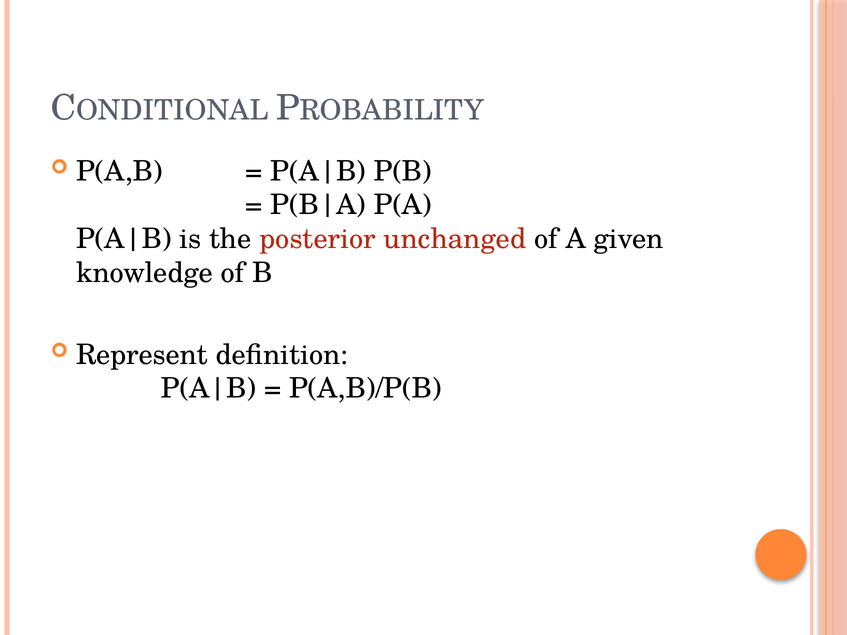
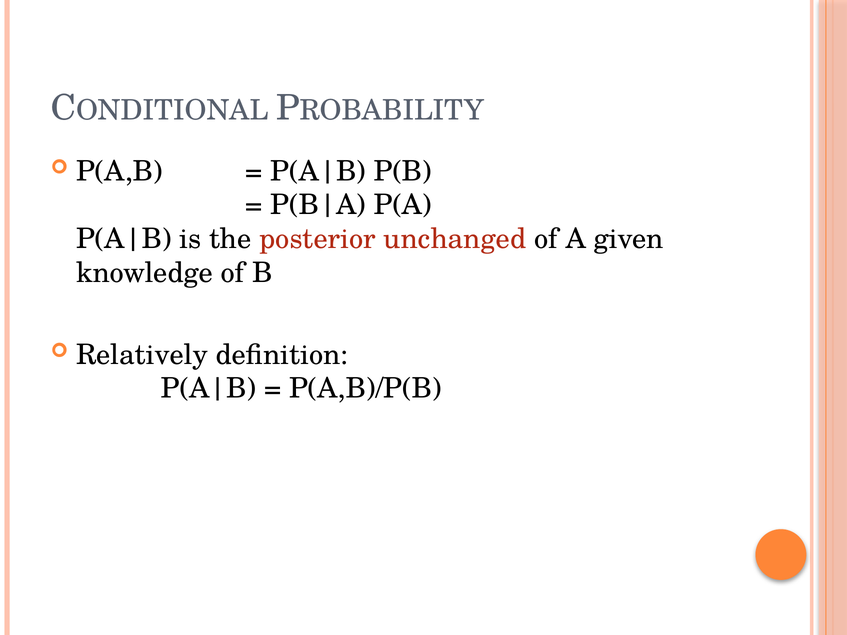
Represent: Represent -> Relatively (142, 355)
